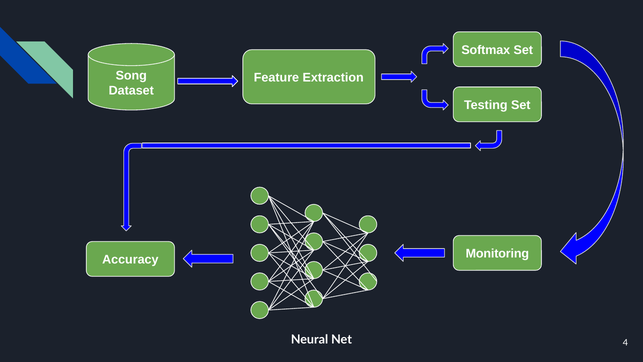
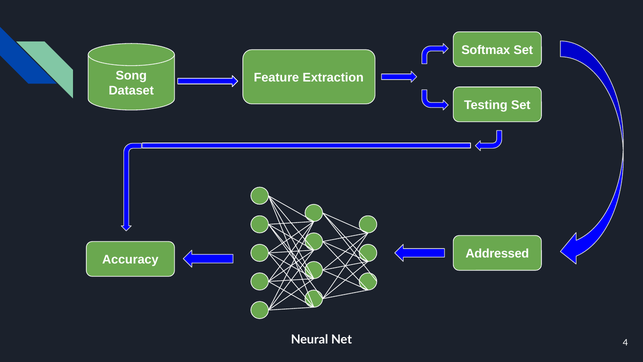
Monitoring: Monitoring -> Addressed (497, 254)
